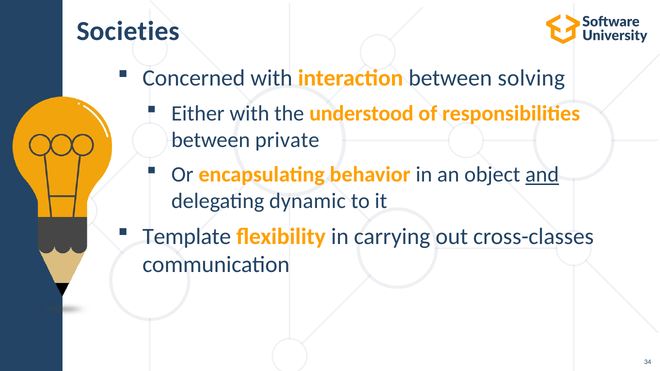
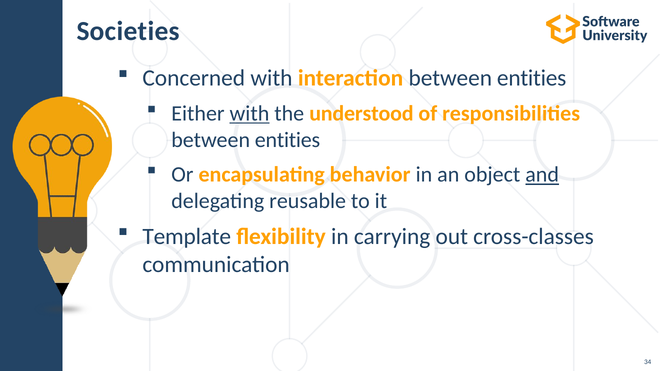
interaction between solving: solving -> entities (532, 78)
with underline: none -> present (249, 114)
private: private -> entities (287, 140)
dynamic: dynamic -> reusable (308, 201)
